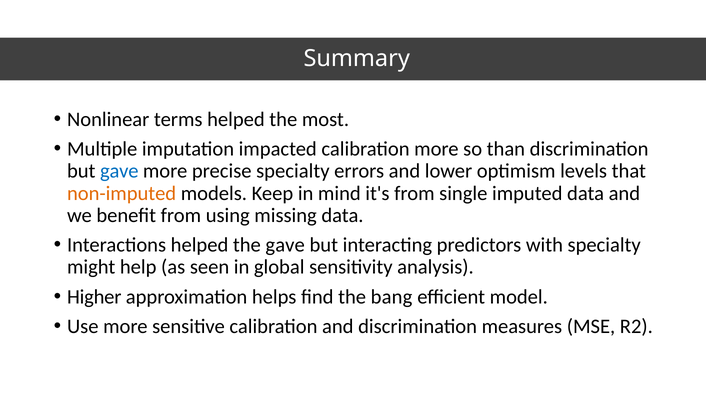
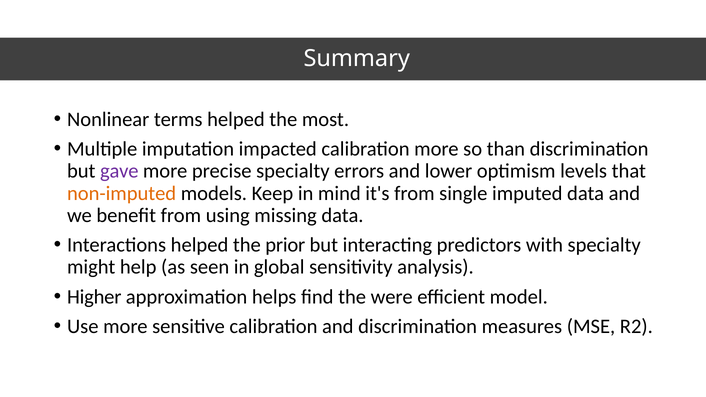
gave colour: blue -> purple (119, 171)
the gave: gave -> prior (285, 245)
bang: bang -> were (392, 297)
